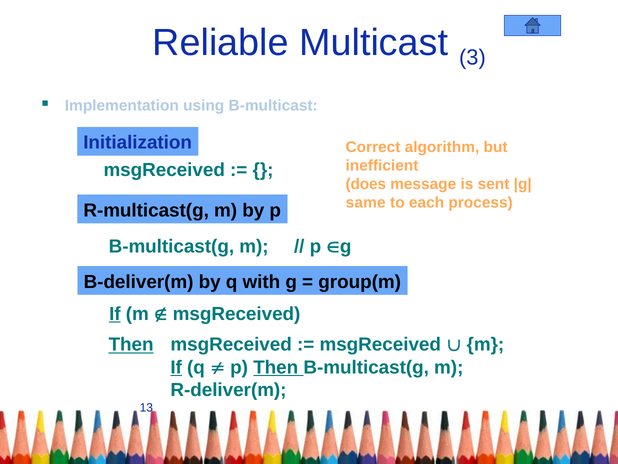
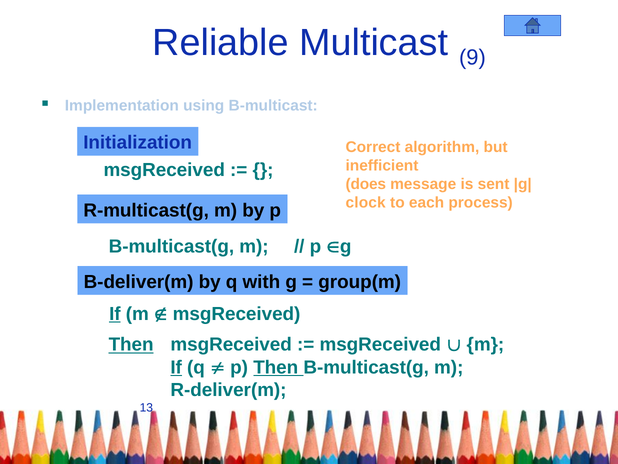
3: 3 -> 9 (472, 58)
same: same -> clock (366, 203)
